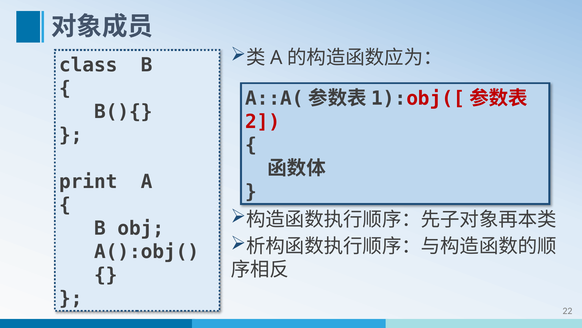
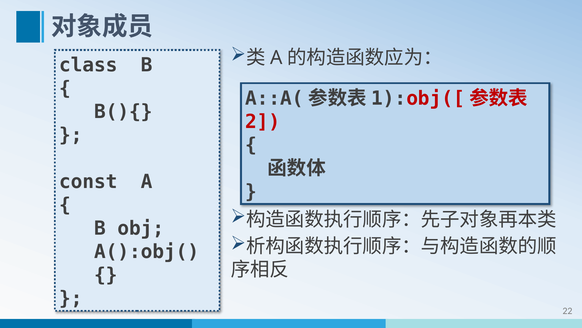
print: print -> const (88, 182)
